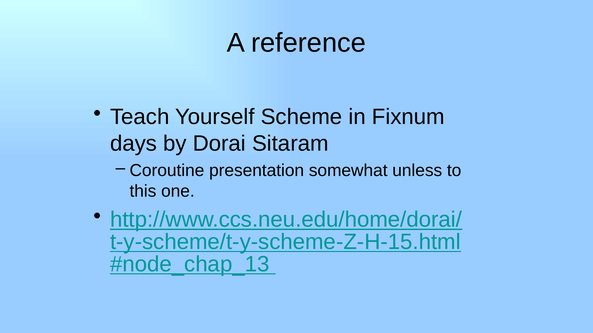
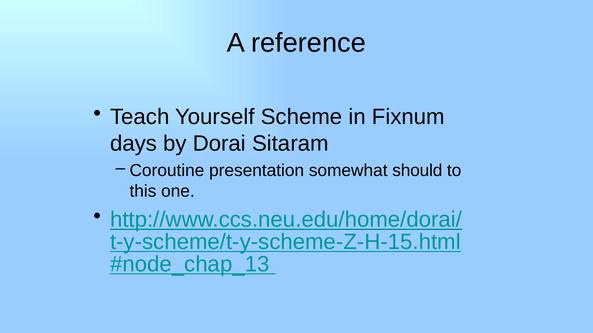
unless: unless -> should (417, 171)
